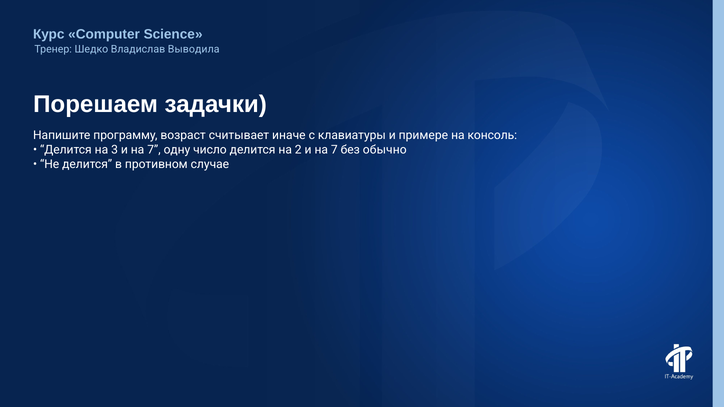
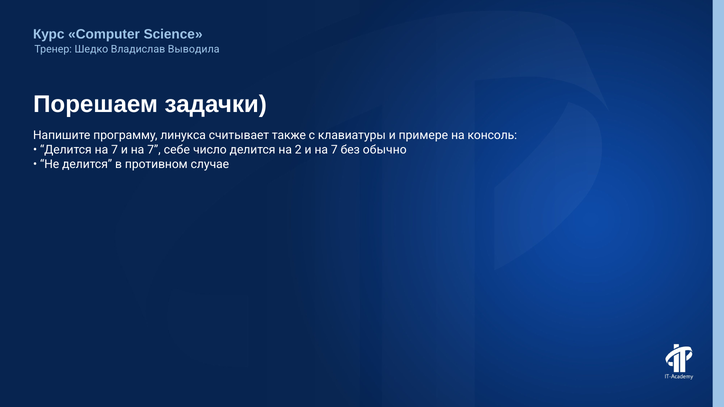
возраст: возраст -> линукса (183, 135)
иначе: иначе -> также (289, 135)
Делится на 3: 3 -> 7 (115, 150)
одну: одну -> себе (177, 150)
